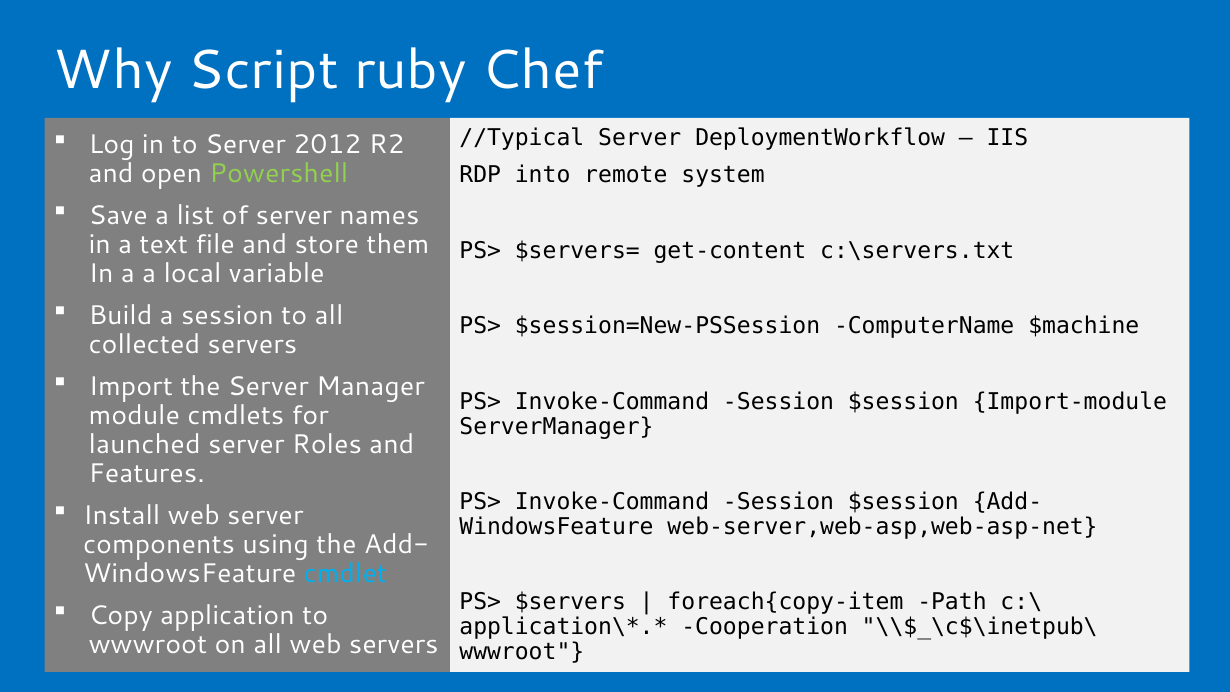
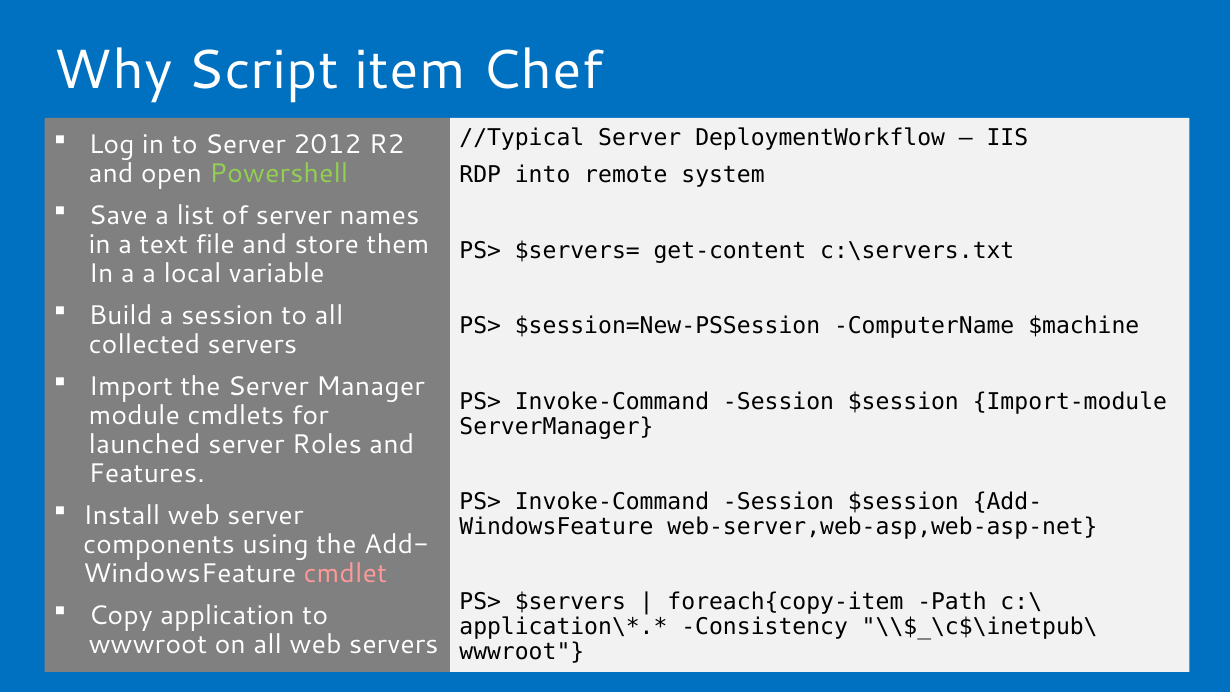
ruby: ruby -> item (410, 71)
cmdlet colour: light blue -> pink (345, 574)
Cooperation: Cooperation -> Consistency (765, 627)
